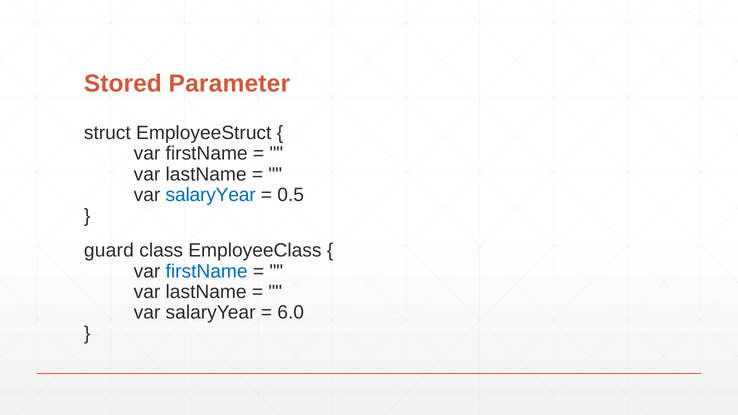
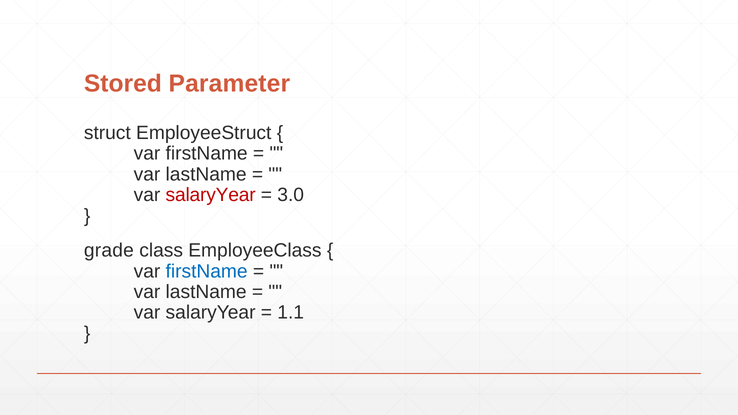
salaryYear colour: blue -> red (211, 195)
0.5: 0.5 -> 3.0 (291, 195)
guard: guard -> grade (109, 251)
6.0: 6.0 -> 1.1 (291, 313)
